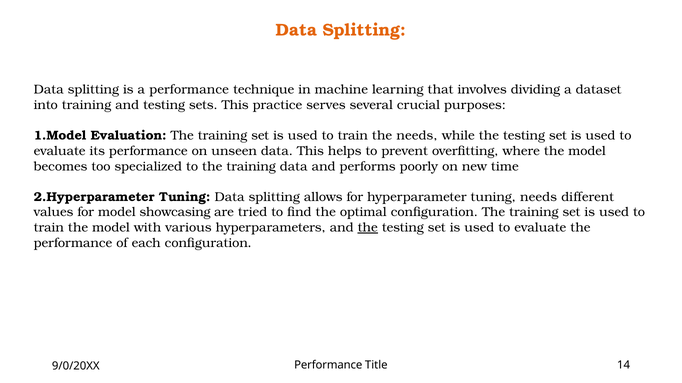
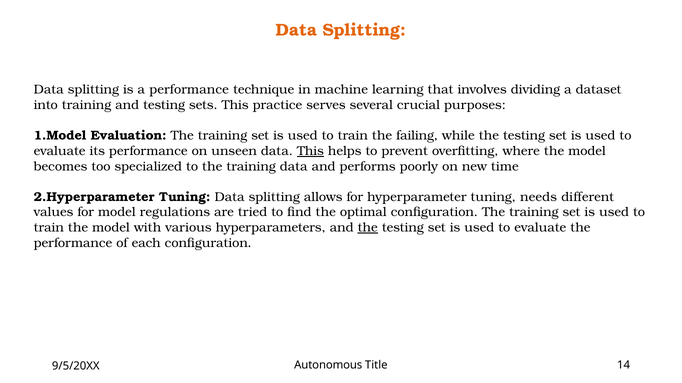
the needs: needs -> failing (417, 136)
This underline: none -> present (310, 151)
showcasing: showcasing -> regulations (175, 213)
Performance: Performance -> Autonomous (328, 366)
9/0/20XX: 9/0/20XX -> 9/5/20XX (76, 367)
